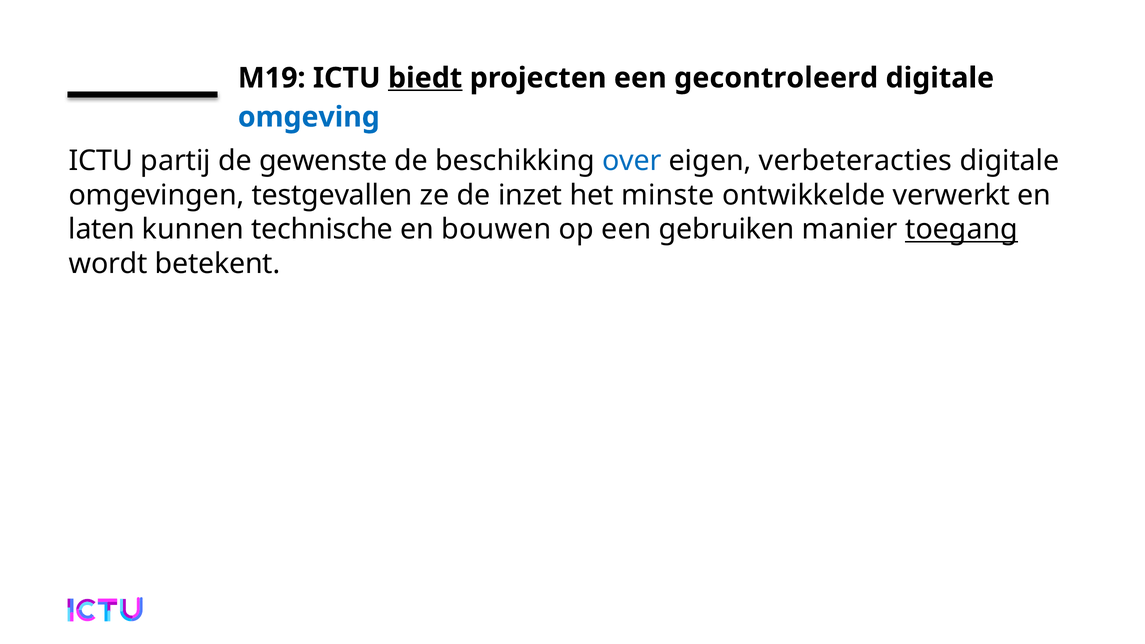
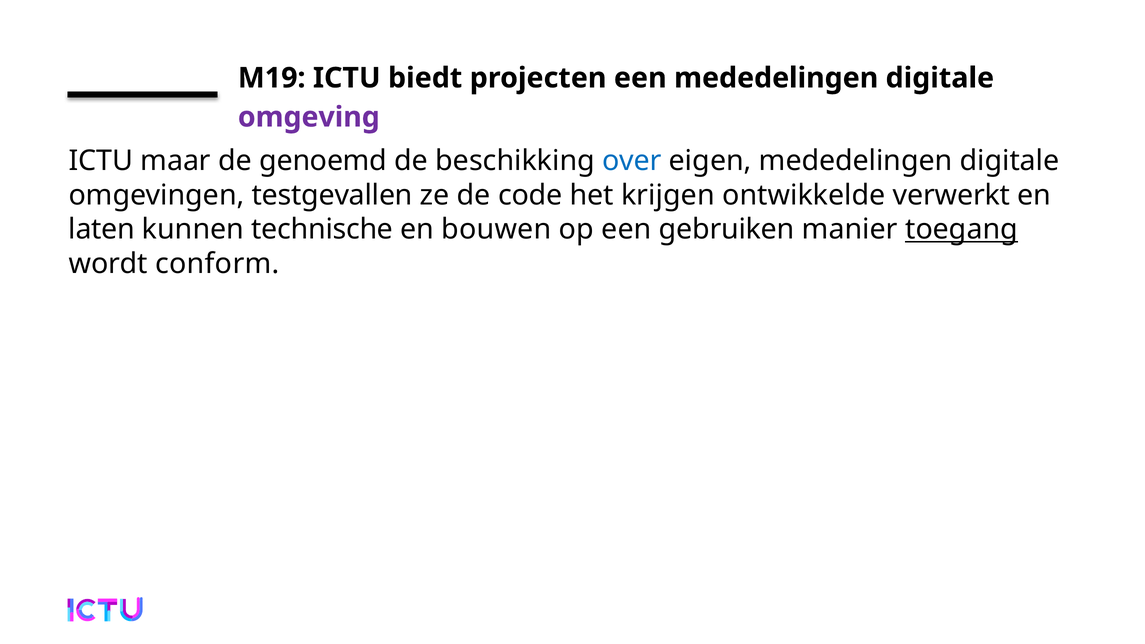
biedt underline: present -> none (425, 78)
een gecontroleerd: gecontroleerd -> mededelingen (776, 78)
omgeving colour: blue -> purple (309, 117)
partij: partij -> maar (176, 161)
gewenste: gewenste -> genoemd (323, 161)
eigen verbeteracties: verbeteracties -> mededelingen (856, 161)
inzet: inzet -> code (530, 195)
minste: minste -> krijgen (668, 195)
betekent: betekent -> conform (217, 264)
